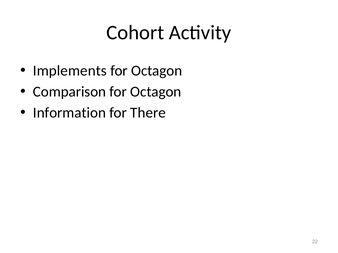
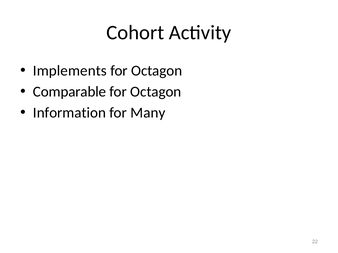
Comparison: Comparison -> Comparable (70, 92)
There: There -> Many (148, 113)
